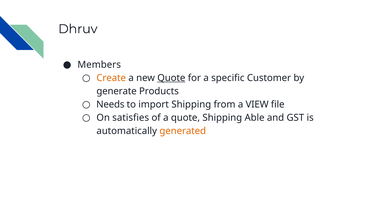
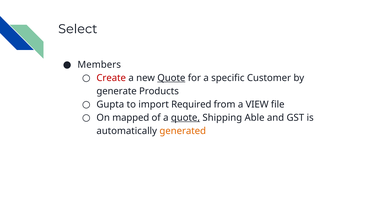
Dhruv: Dhruv -> Select (78, 29)
Create colour: orange -> red (111, 78)
Needs: Needs -> Gupta (110, 104)
import Shipping: Shipping -> Required (191, 104)
satisfies: satisfies -> mapped (131, 117)
quote underline: none -> present (185, 117)
